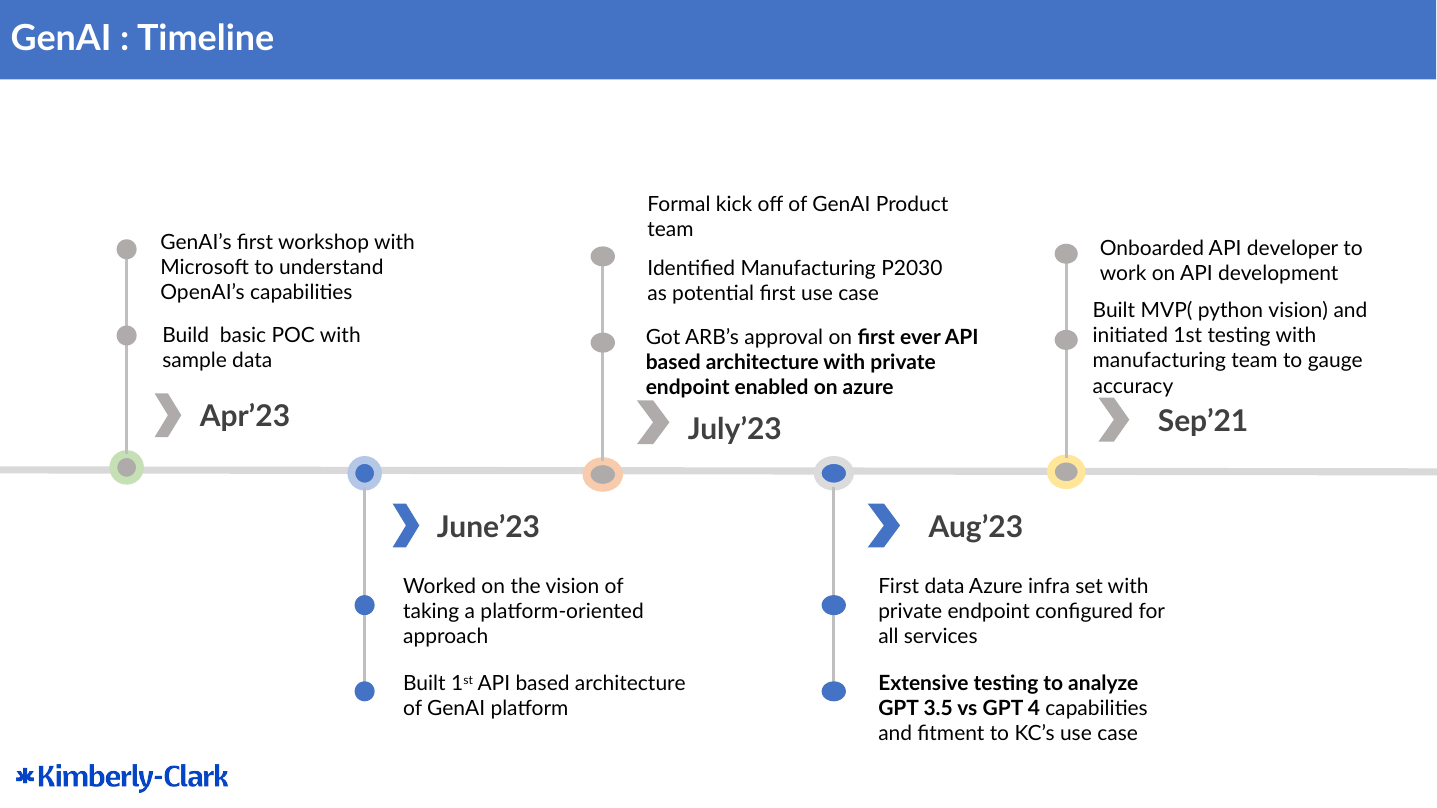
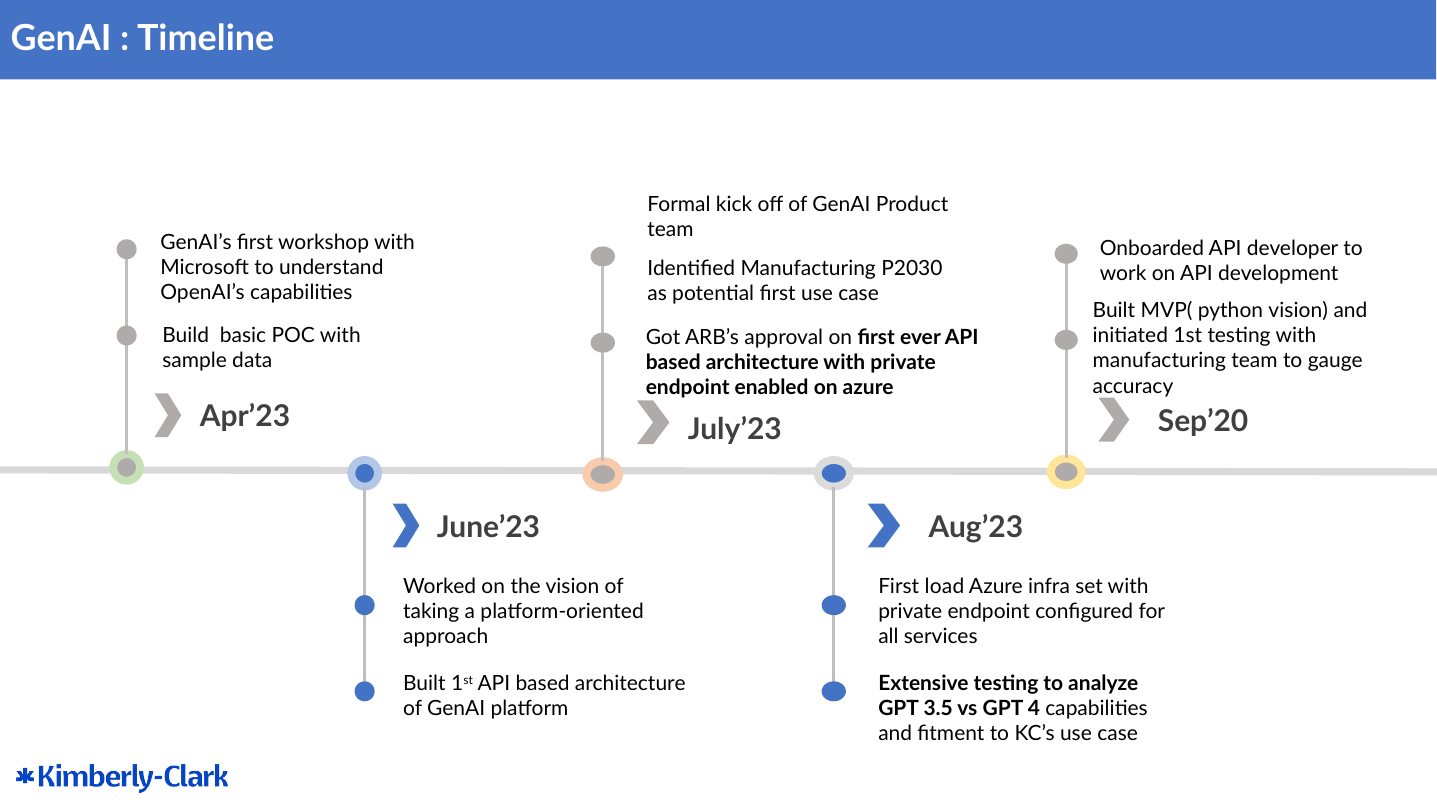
Sep’21: Sep’21 -> Sep’20 (1203, 422)
First data: data -> load (944, 587)
